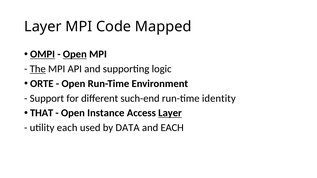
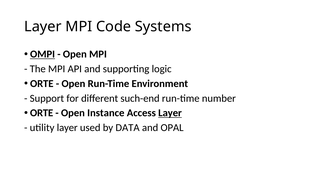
Mapped: Mapped -> Systems (163, 27)
Open underline: present -> none (75, 54)
The underline: present -> none (38, 69)
identity: identity -> number (219, 98)
THAT: THAT -> ORTE (42, 113)
utility each: each -> layer (67, 128)
and EACH: EACH -> OPAL (172, 128)
